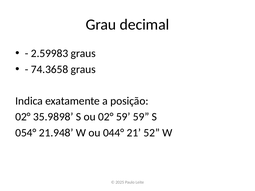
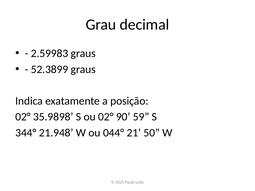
74.3658: 74.3658 -> 52.3899 (50, 69)
02° 59: 59 -> 90 (123, 117)
054°: 054° -> 344° (26, 133)
52: 52 -> 50 (152, 133)
